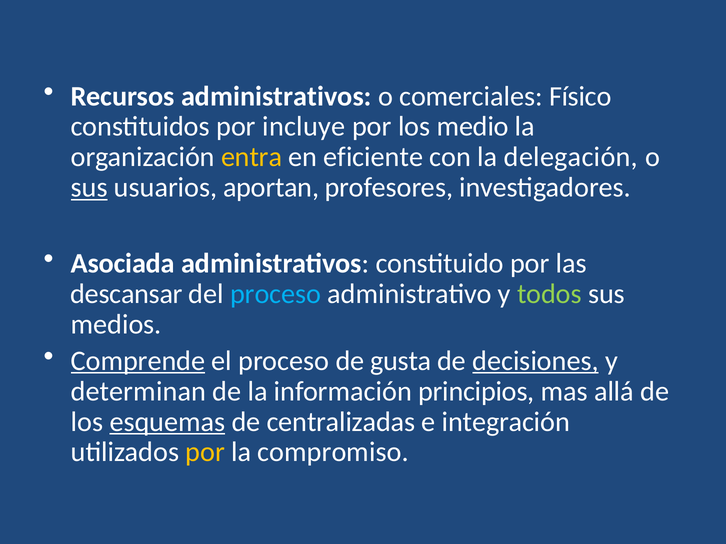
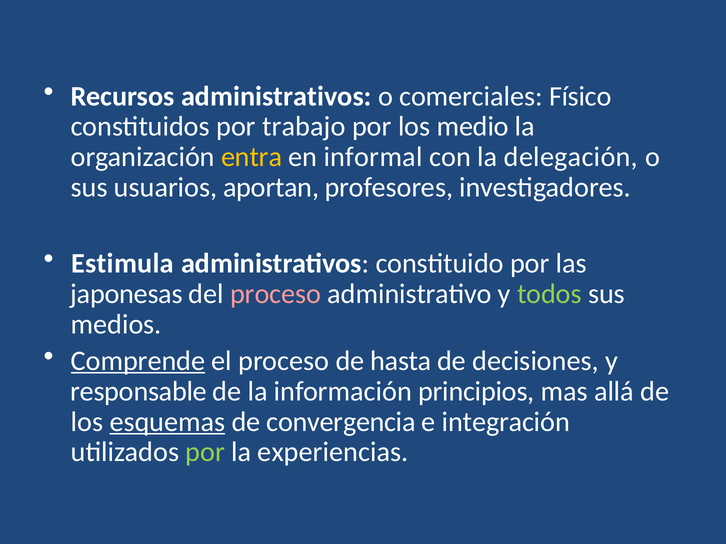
incluye: incluye -> trabajo (304, 127)
eficiente: eficiente -> informal (373, 157)
sus underline: present -> none (89, 188)
Asociada: Asociada -> Estimula (123, 264)
descansar: descansar -> japonesas (127, 294)
proceso colour: light blue -> pink (276, 294)
gusta: gusta -> hasta (401, 361)
decisiones underline: present -> none (536, 361)
determinan: determinan -> responsable (139, 392)
centralizadas: centralizadas -> convergencia (341, 422)
por colour: yellow -> light green (205, 453)
compromiso: compromiso -> experiencias (333, 453)
